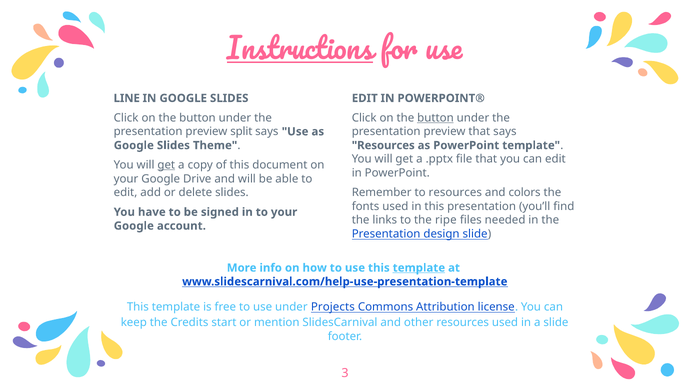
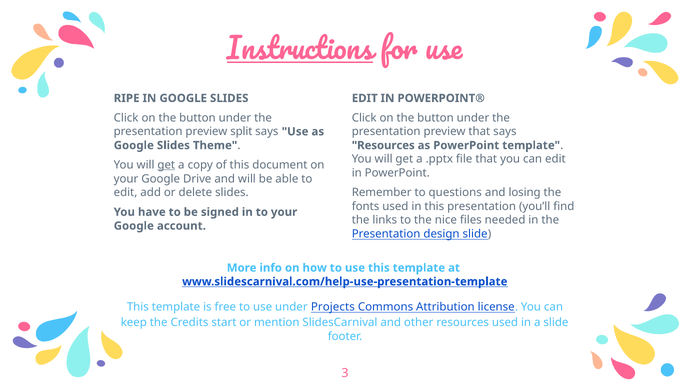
LINE: LINE -> RIPE (127, 98)
button underline: present -> none (435, 118)
to resources: resources -> questions (455, 193)
colors: colors -> losing (525, 193)
ripe: ripe -> nice (446, 220)
template underline: present -> none (419, 268)
